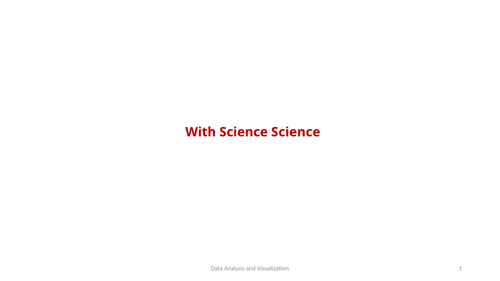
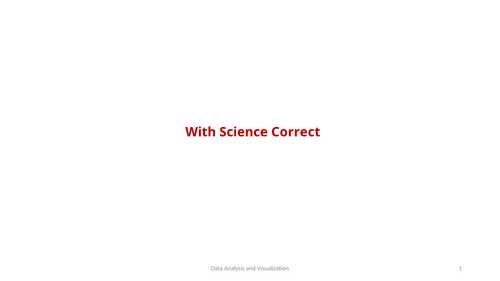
Science Science: Science -> Correct (296, 132)
